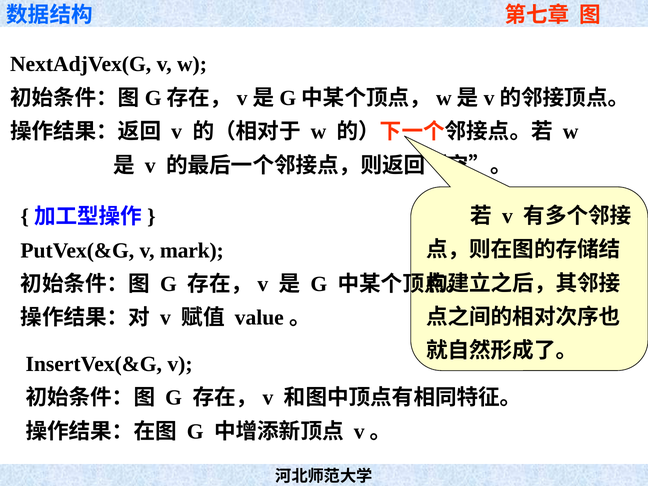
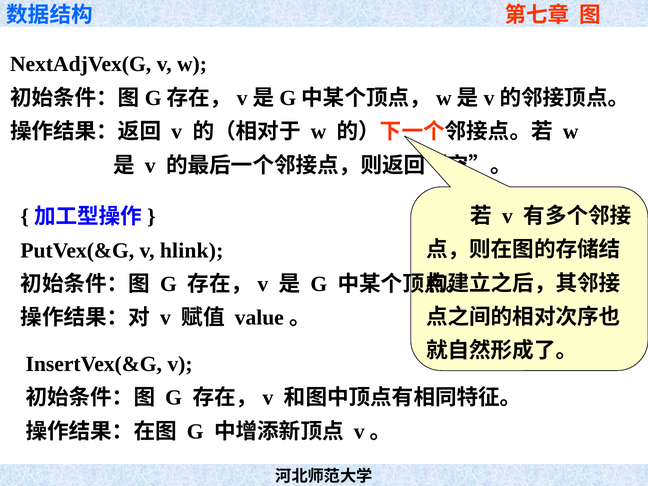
mark: mark -> hlink (192, 250)
